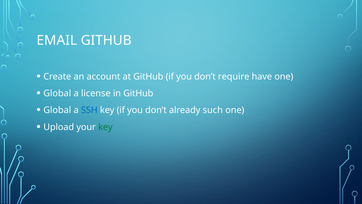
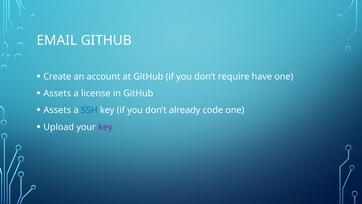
Global: Global -> Assets (57, 93)
Global: Global -> Assets (57, 110)
such: such -> code (213, 110)
key colour: green -> purple (105, 127)
